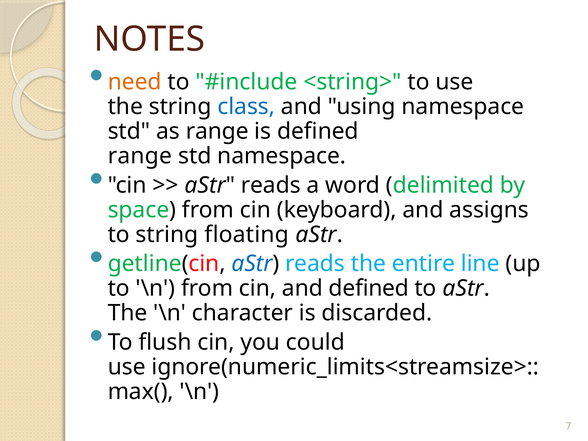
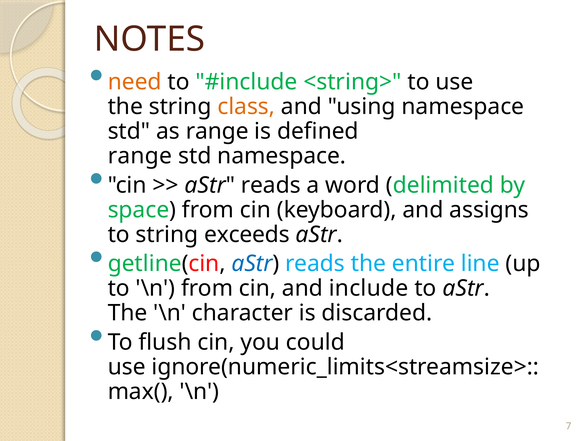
class colour: blue -> orange (246, 107)
floating: floating -> exceeds (247, 235)
and defined: defined -> include (369, 288)
